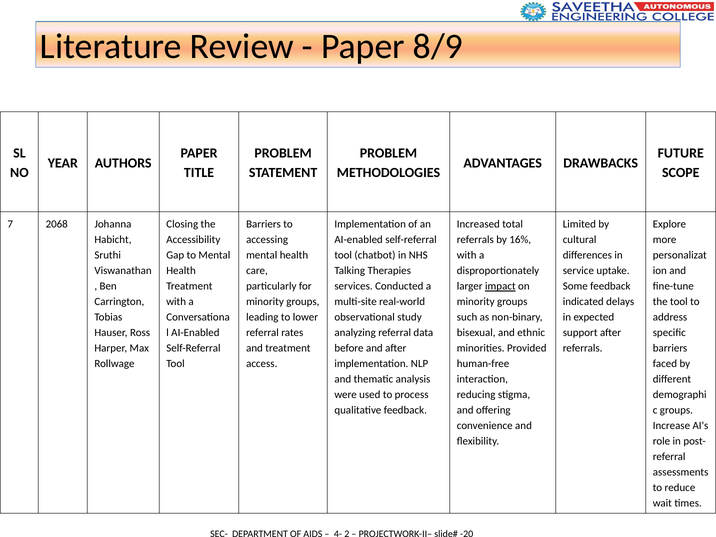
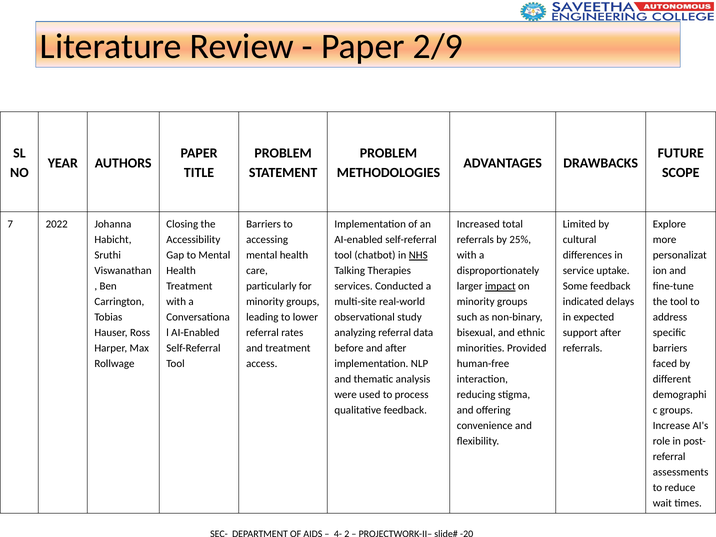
8/9: 8/9 -> 2/9 (438, 46)
2068: 2068 -> 2022 (57, 224)
16%: 16% -> 25% (520, 240)
NHS underline: none -> present (418, 255)
